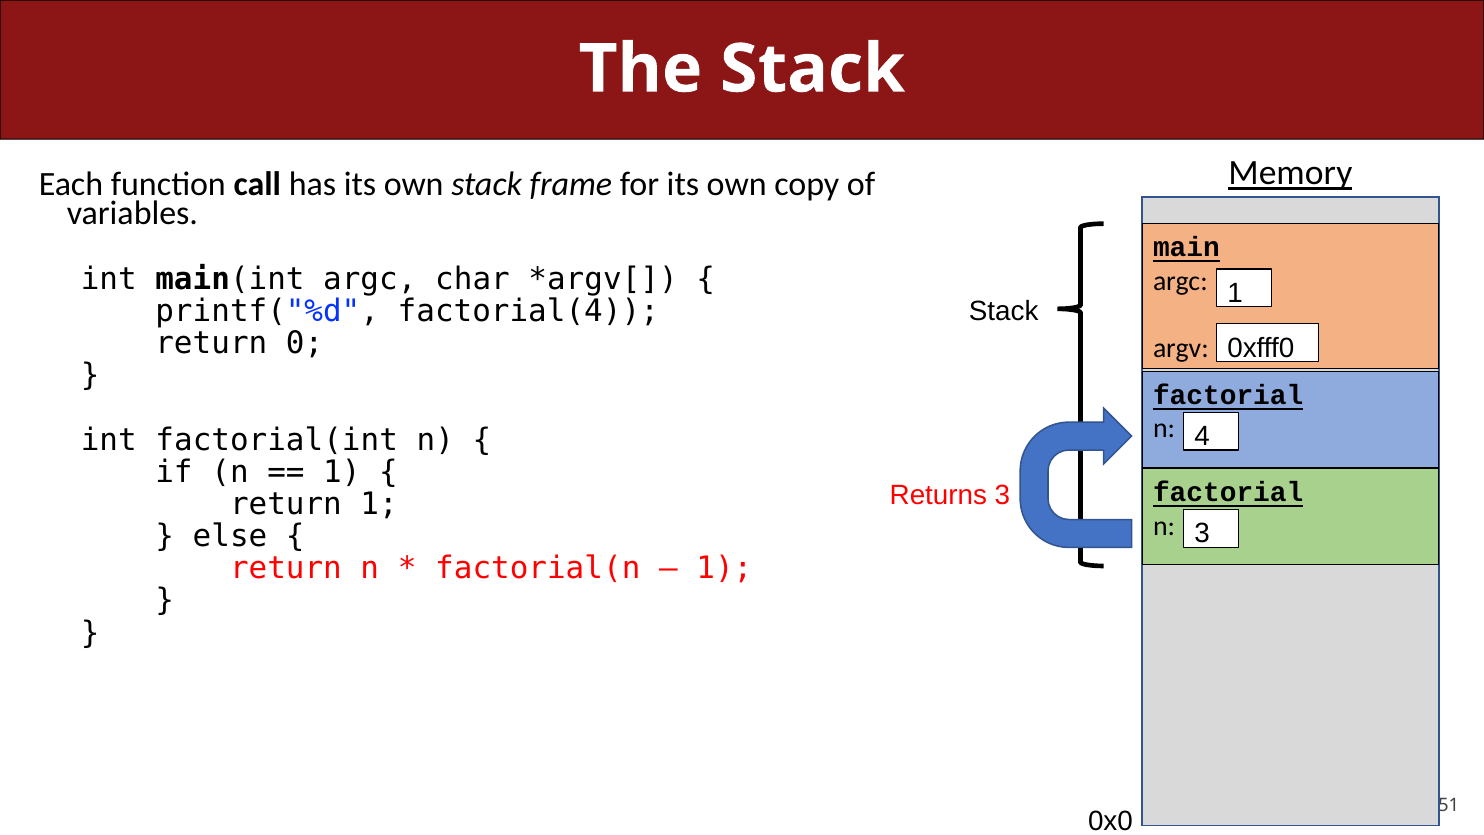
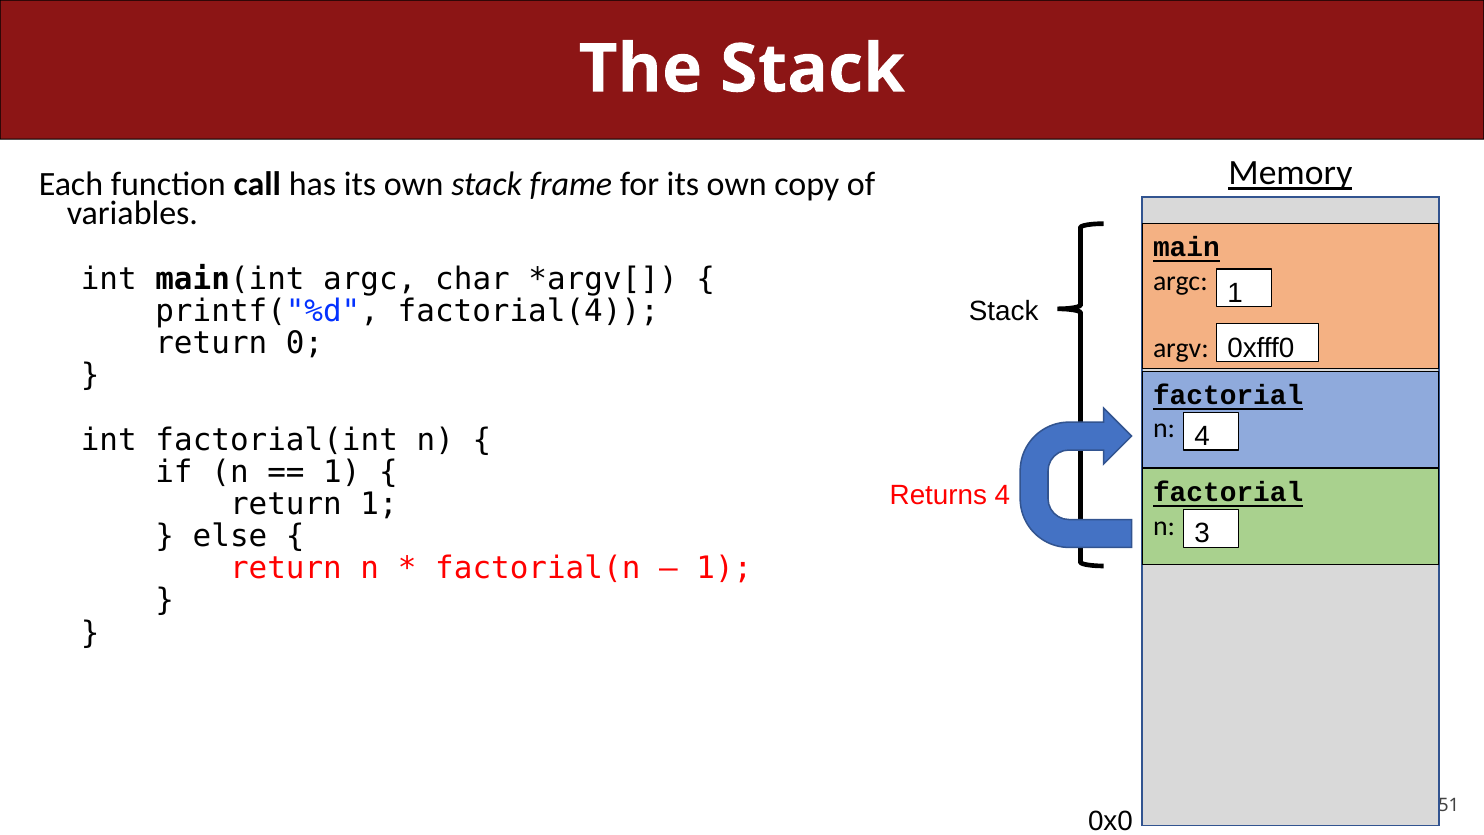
Returns 3: 3 -> 4 (1002, 495)
